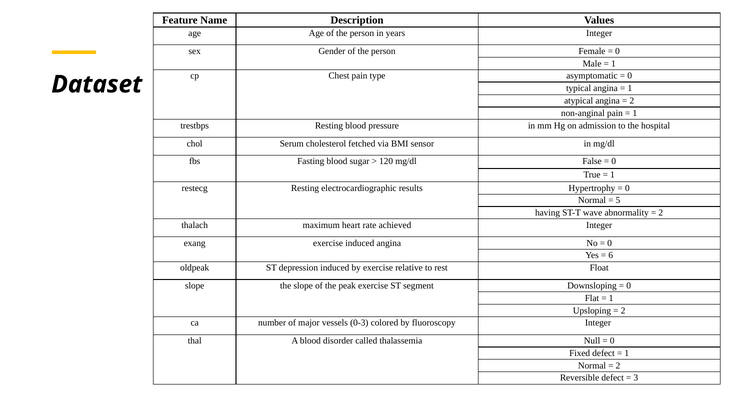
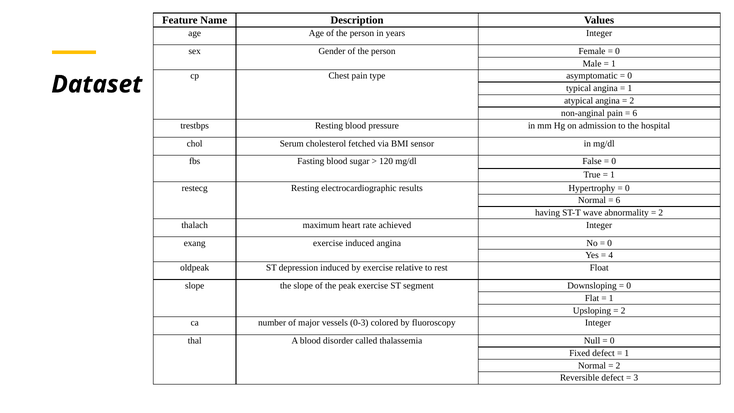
1: 1 -> 6 (635, 113)
5: 5 -> 6 (618, 200)
6: 6 -> 4 (611, 255)
